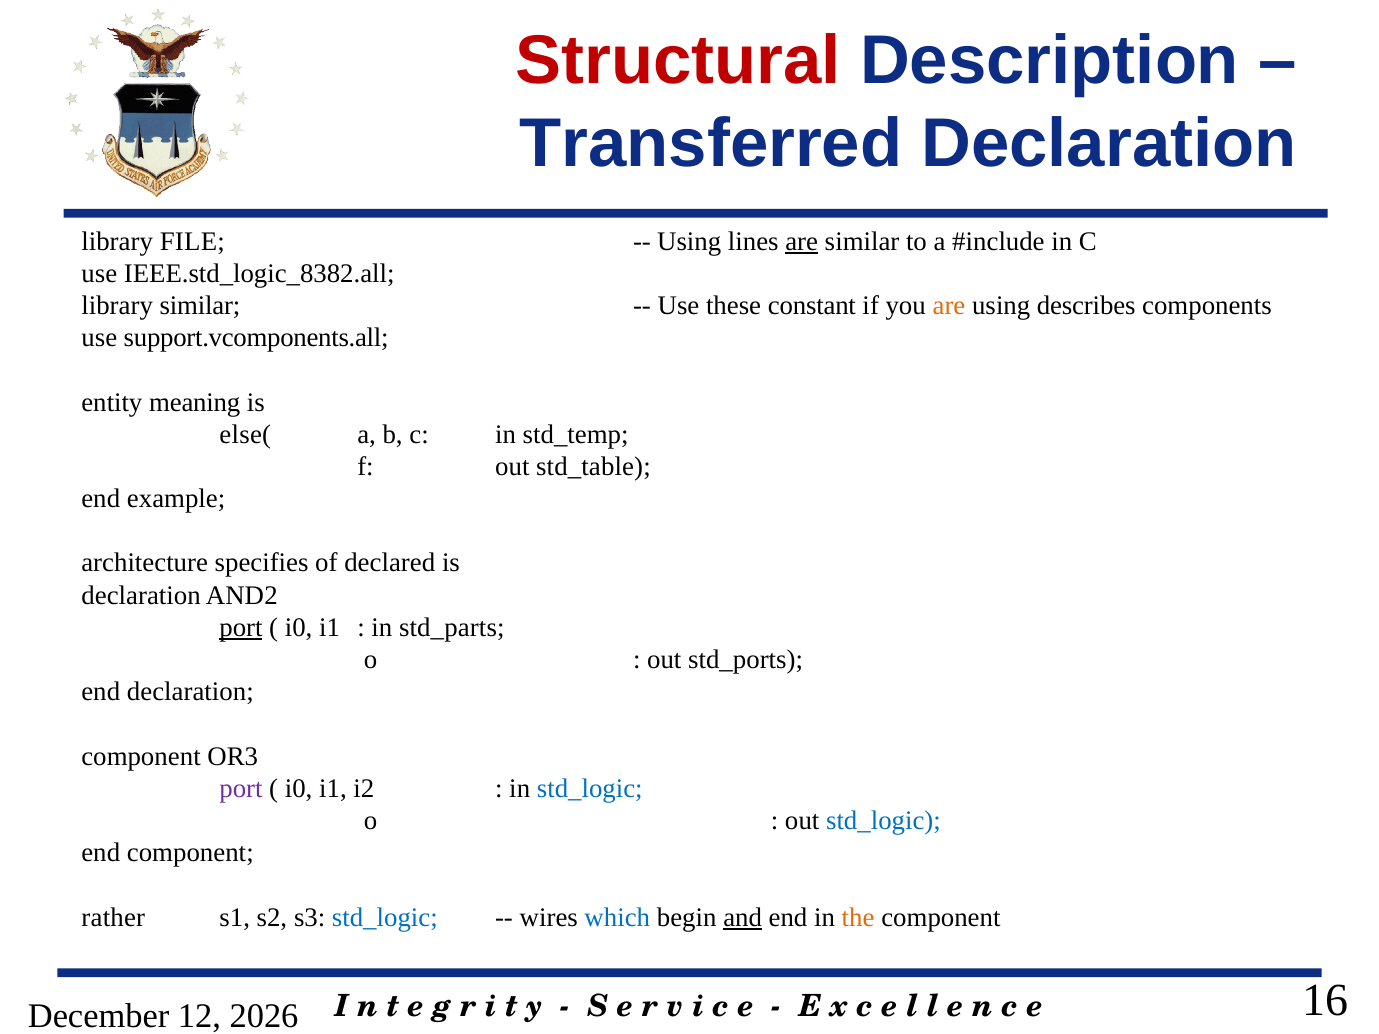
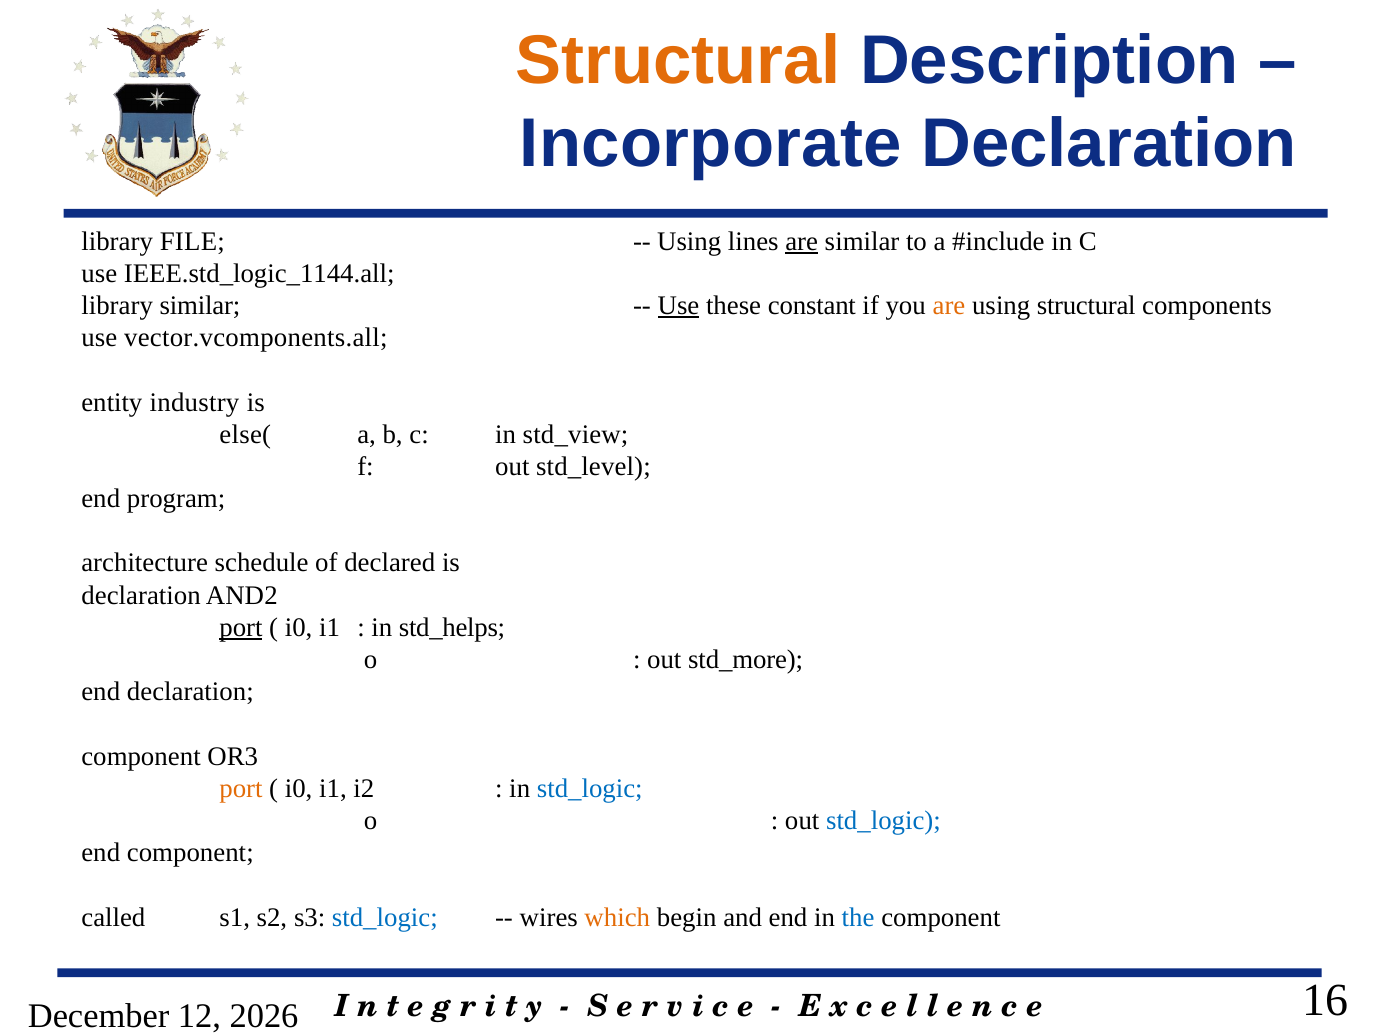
Structural colour: red -> orange (678, 61)
Transferred: Transferred -> Incorporate (711, 144)
IEEE.std_logic_8382.all: IEEE.std_logic_8382.all -> IEEE.std_logic_1144.all (259, 274)
Use underline: none -> present (678, 306)
using describes: describes -> structural (1086, 306)
support.vcomponents.all: support.vcomponents.all -> vector.vcomponents.all (256, 338)
meaning: meaning -> industry (195, 402)
std_temp: std_temp -> std_view (576, 434)
std_table: std_table -> std_level (593, 467)
example: example -> program (176, 499)
specifies: specifies -> schedule (262, 563)
std_parts: std_parts -> std_helps (452, 628)
std_ports: std_ports -> std_more (746, 660)
port colour: purple -> orange (241, 789)
rather: rather -> called (113, 917)
which colour: blue -> orange (617, 917)
and underline: present -> none (743, 917)
the colour: orange -> blue (858, 917)
